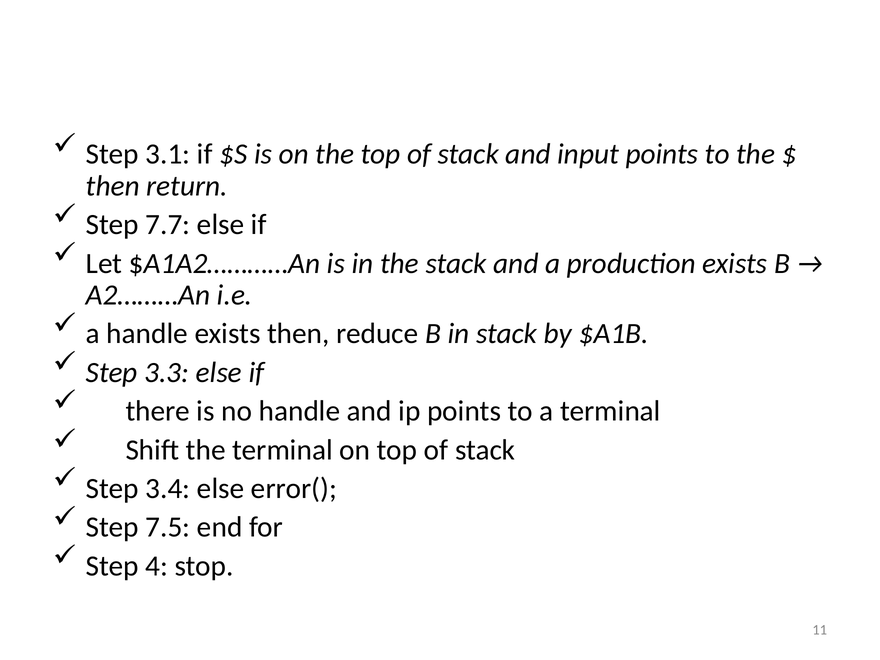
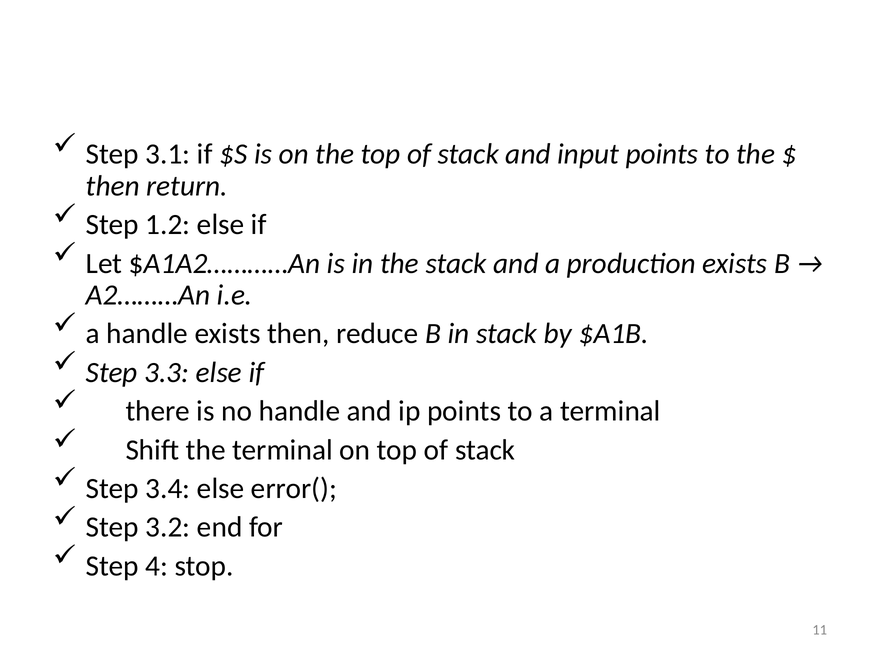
7.7: 7.7 -> 1.2 (168, 225)
7.5: 7.5 -> 3.2 (168, 527)
